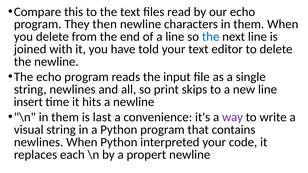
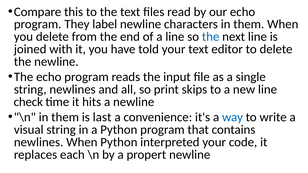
then: then -> label (105, 24)
insert: insert -> check (28, 102)
way colour: purple -> blue (232, 117)
